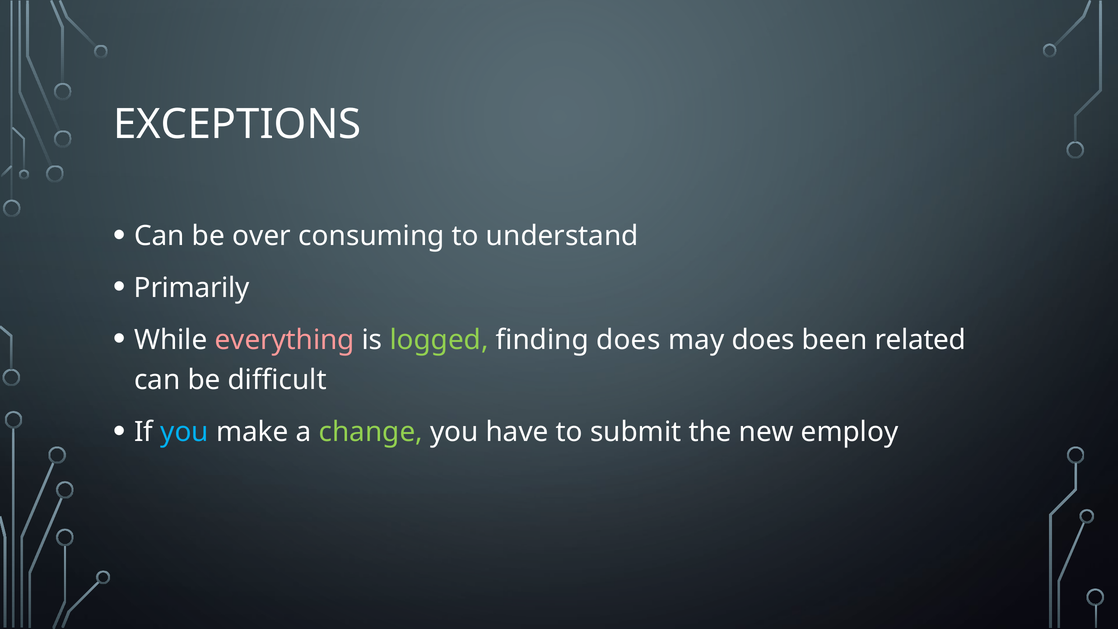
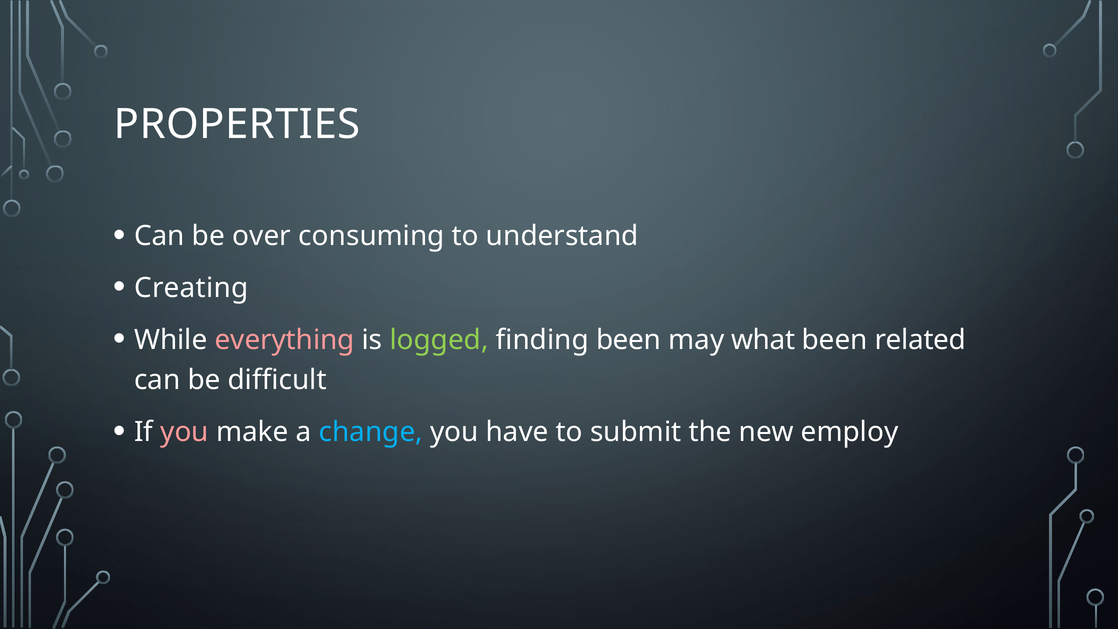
EXCEPTIONS: EXCEPTIONS -> PROPERTIES (237, 124)
Primarily: Primarily -> Creating (191, 288)
finding does: does -> been (629, 340)
may does: does -> what (763, 340)
you colour: light blue -> pink (185, 432)
change colour: light green -> light blue (371, 432)
